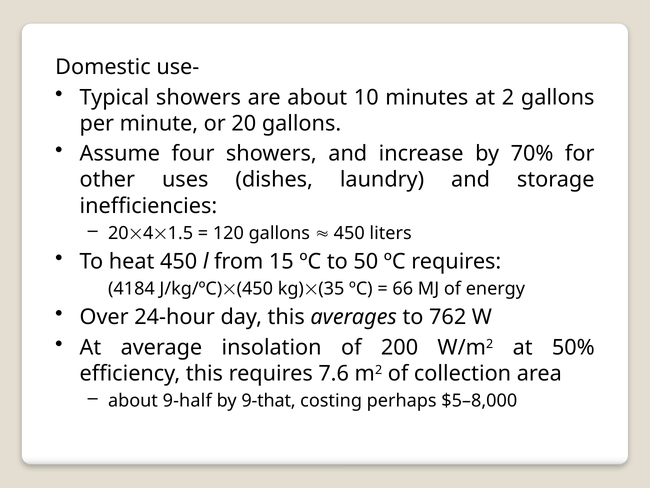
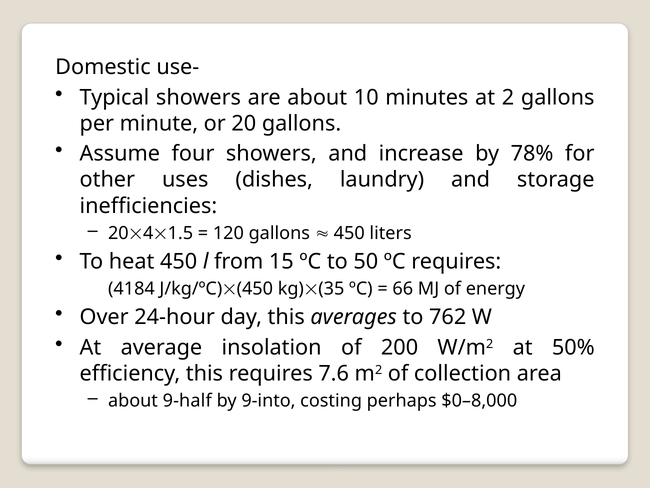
70%: 70% -> 78% (532, 154)
9-that: 9-that -> 9-into (268, 400)
$5–8,000: $5–8,000 -> $0–8,000 (479, 400)
